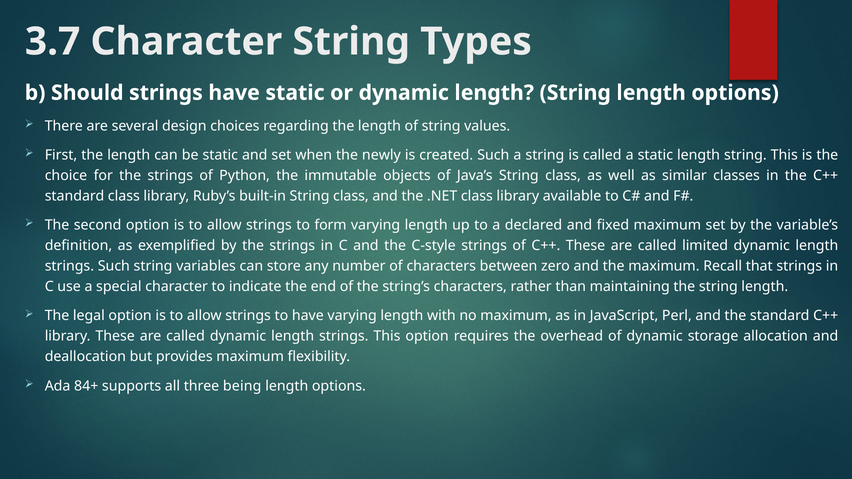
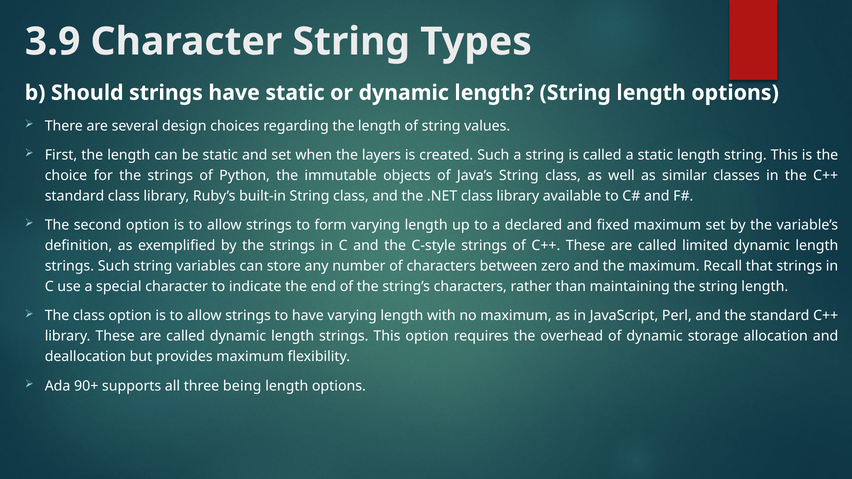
3.7: 3.7 -> 3.9 (53, 42)
newly: newly -> layers (381, 155)
The legal: legal -> class (89, 316)
84+: 84+ -> 90+ (86, 386)
